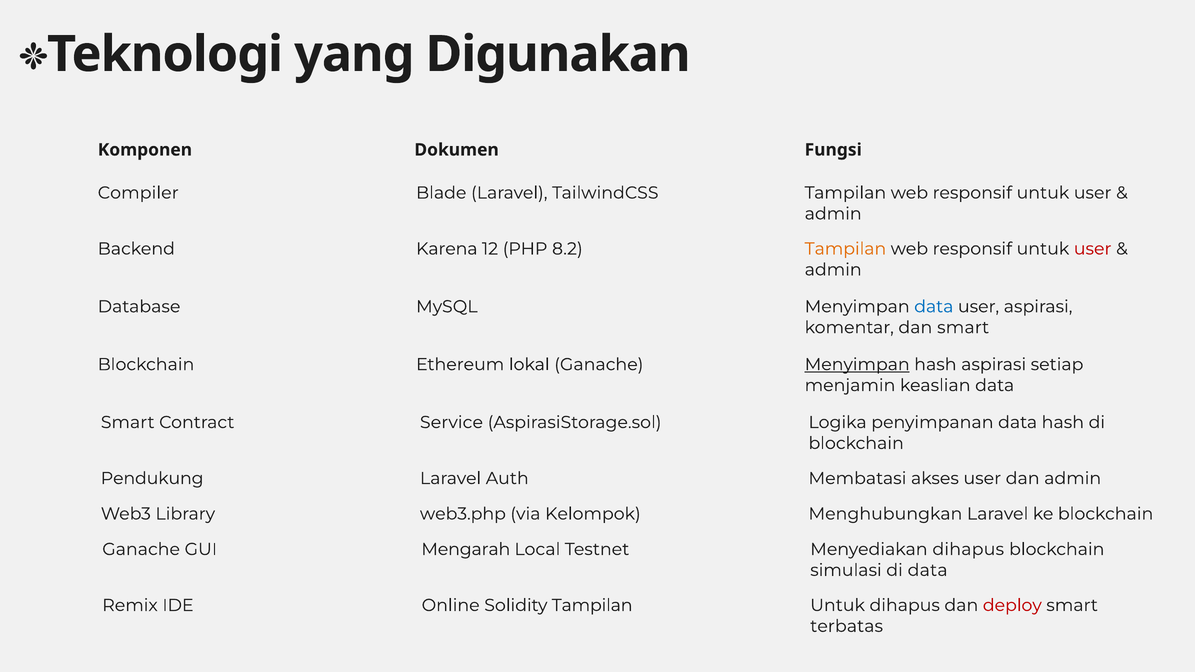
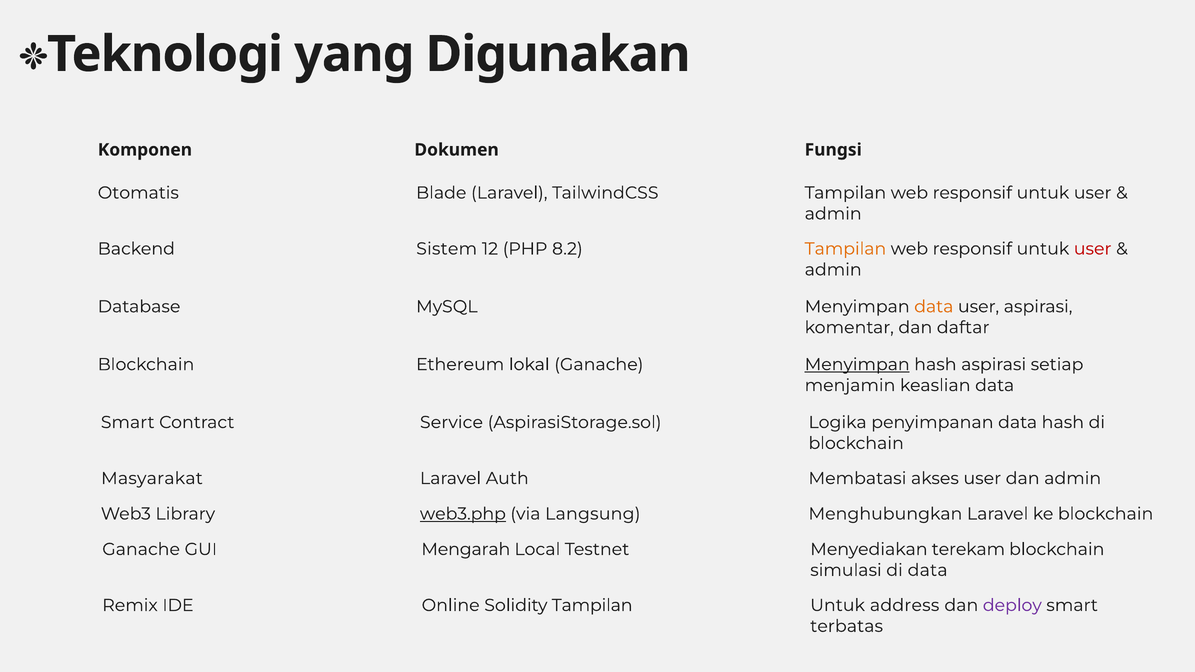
Compiler: Compiler -> Otomatis (138, 193)
Karena: Karena -> Sistem (447, 249)
data colour: blue -> orange (934, 307)
dan smart: smart -> daftar (963, 328)
Pendukung: Pendukung -> Masyarakat (152, 478)
web3.php underline: none -> present (463, 514)
Kelompok: Kelompok -> Langsung (593, 514)
Menyediakan dihapus: dihapus -> terekam (968, 549)
Untuk dihapus: dihapus -> address (905, 605)
deploy colour: red -> purple (1012, 605)
